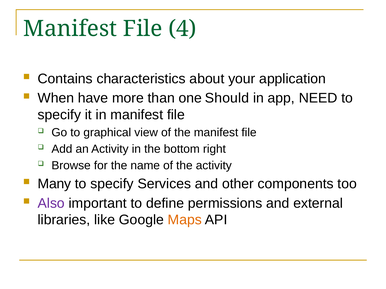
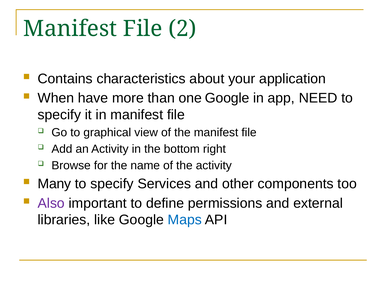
4: 4 -> 2 (182, 29)
one Should: Should -> Google (227, 98)
Maps colour: orange -> blue (185, 220)
